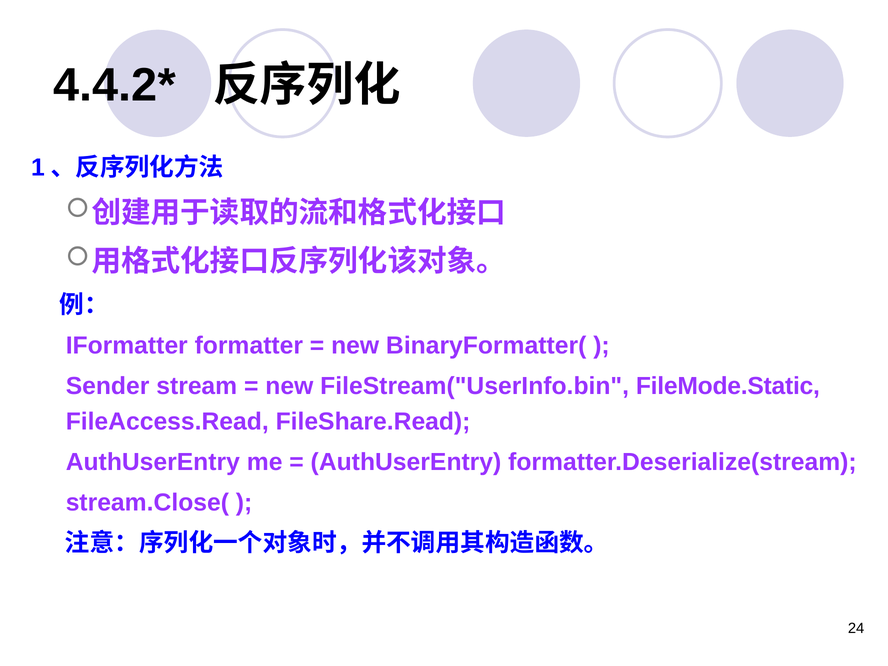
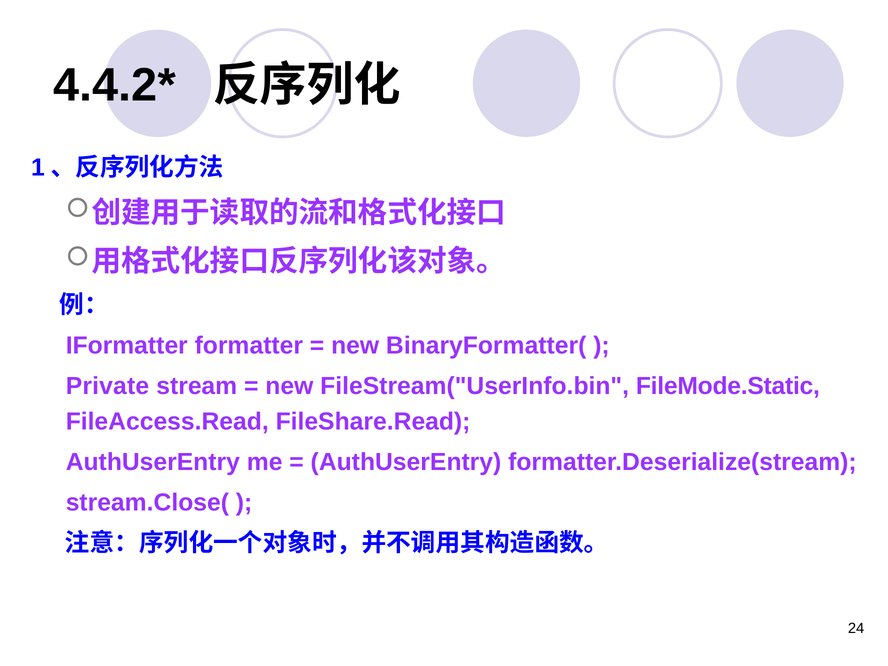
Sender: Sender -> Private (107, 386)
